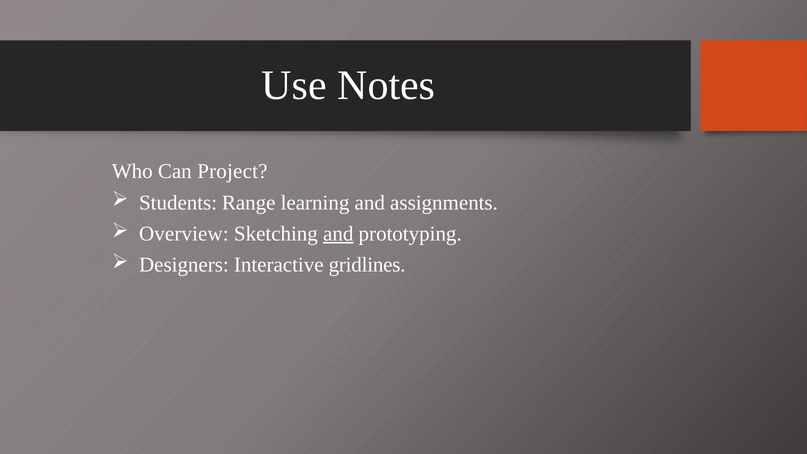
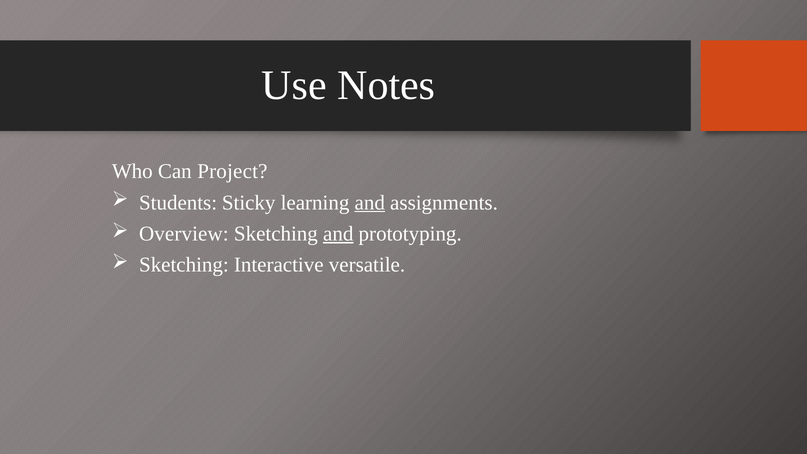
Range: Range -> Sticky (249, 203)
and underline: none -> present (370, 203)
Designers: Designers -> Sketching (184, 265)
gridlines: gridlines -> versatile (367, 265)
